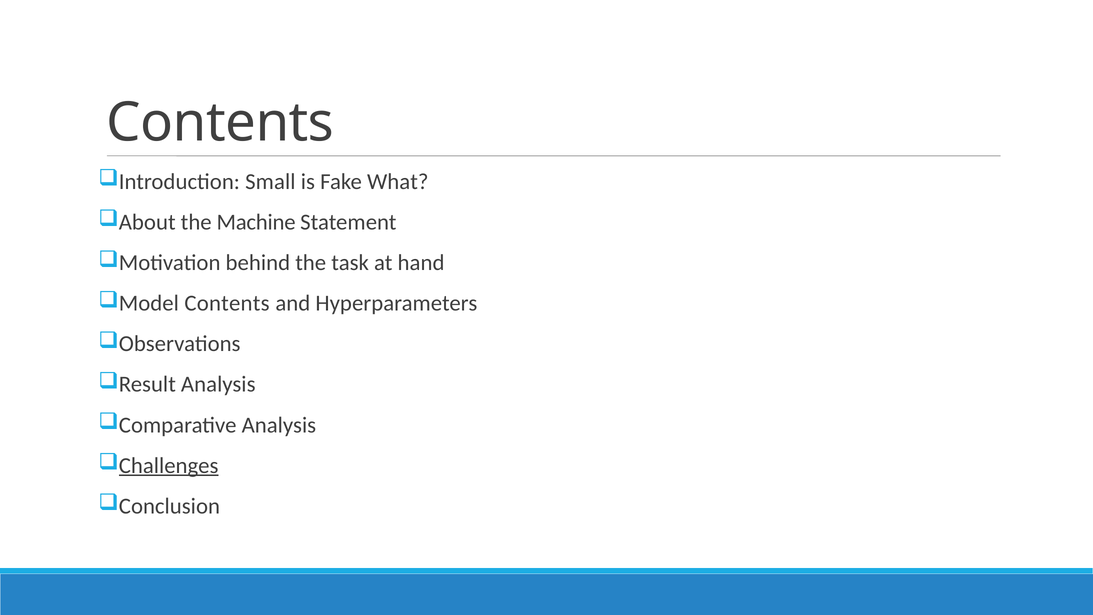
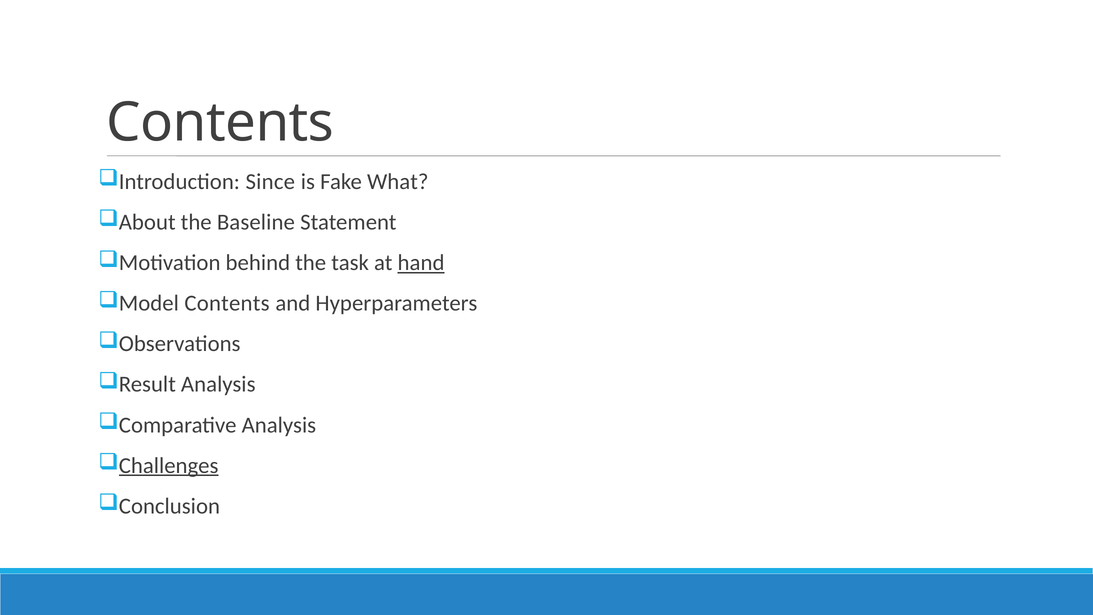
Small: Small -> Since (270, 182)
Machine: Machine -> Baseline (256, 222)
hand underline: none -> present (421, 263)
